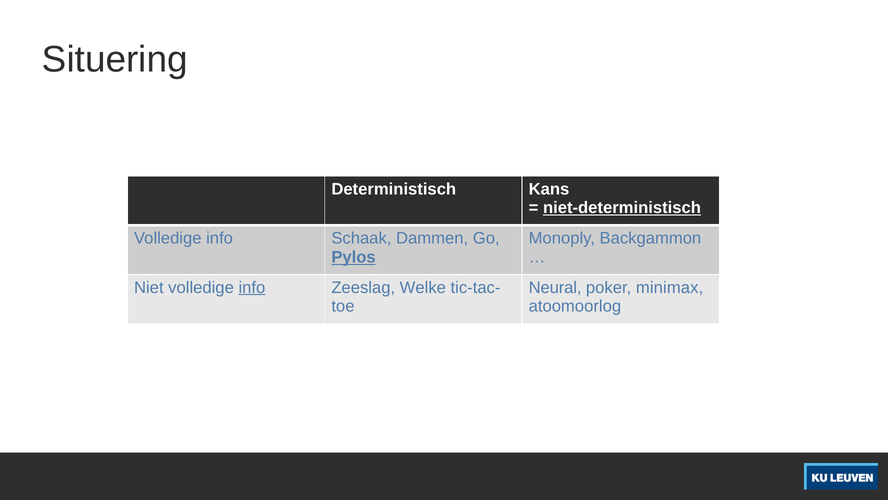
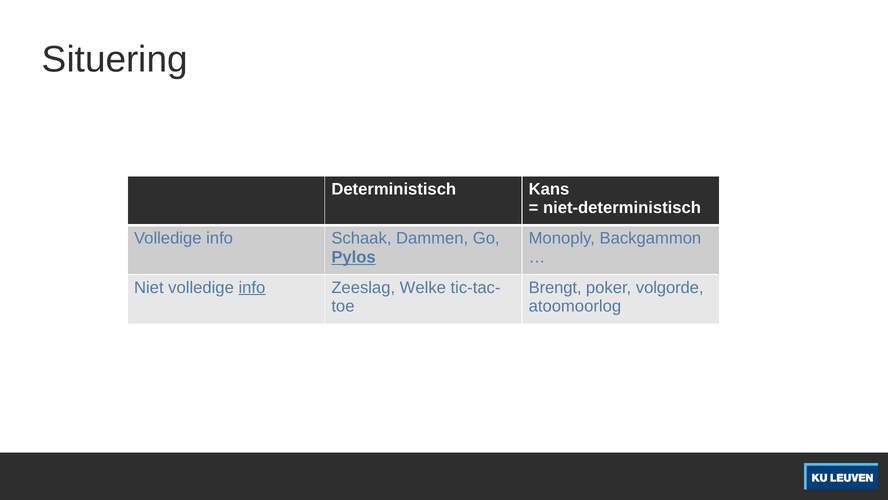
niet-deterministisch underline: present -> none (622, 208)
Neural: Neural -> Brengt (555, 287)
minimax: minimax -> volgorde (670, 287)
